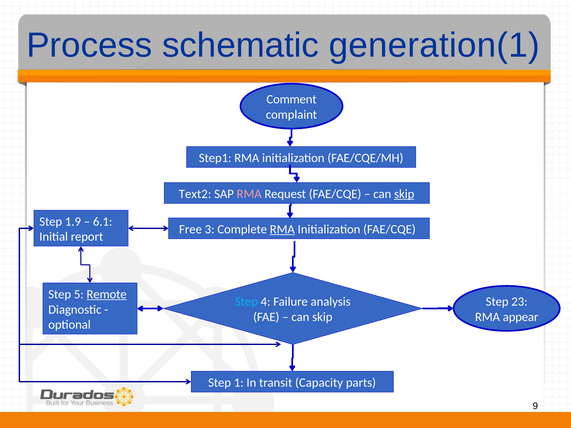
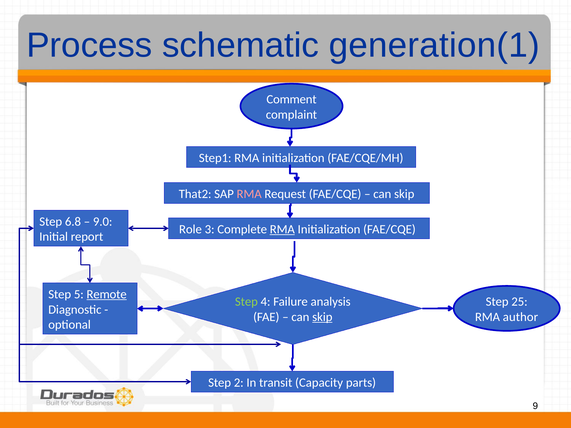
Text2: Text2 -> That2 (195, 194)
skip underline: present -> none (404, 194)
1.9: 1.9 -> 6.8 (73, 222)
6.1: 6.1 -> 9.0 (103, 222)
Free: Free -> Role (190, 229)
23: 23 -> 25 (519, 302)
Step colour: light blue -> light green (246, 302)
appear: appear -> author (520, 317)
skip underline: none -> present (322, 317)
1: 1 -> 2 (239, 383)
